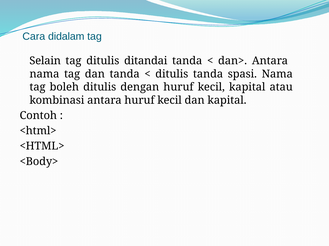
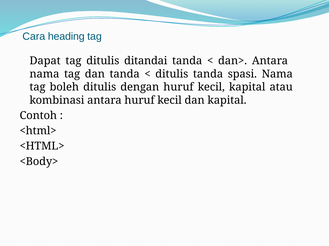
didalam: didalam -> heading (66, 36)
Selain: Selain -> Dapat (45, 61)
